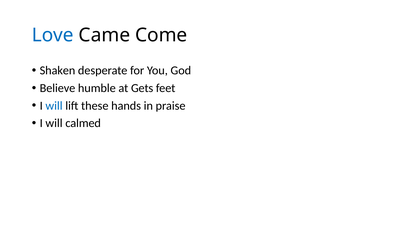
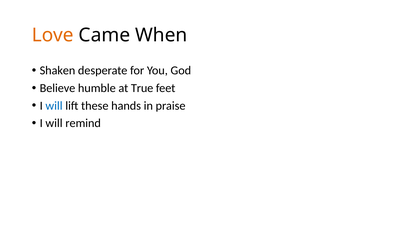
Love colour: blue -> orange (53, 35)
Come: Come -> When (161, 35)
Gets: Gets -> True (142, 88)
calmed: calmed -> remind (83, 123)
